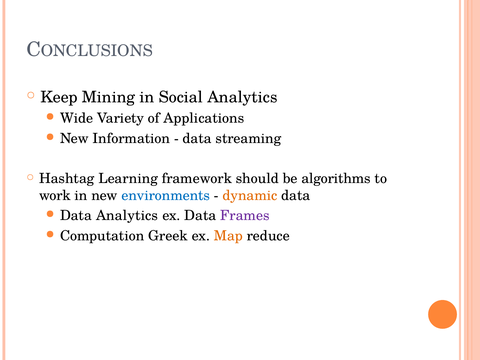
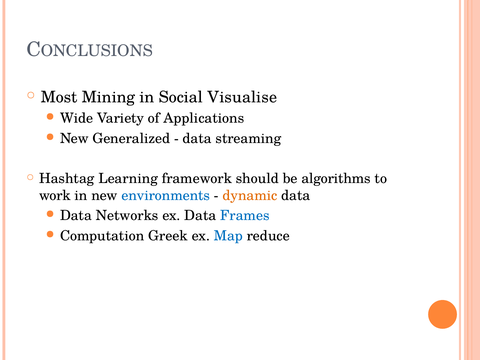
Keep: Keep -> Most (59, 97)
Social Analytics: Analytics -> Visualise (242, 97)
Information: Information -> Generalized (131, 138)
Data Analytics: Analytics -> Networks (127, 216)
Frames colour: purple -> blue (245, 216)
Map colour: orange -> blue (228, 236)
